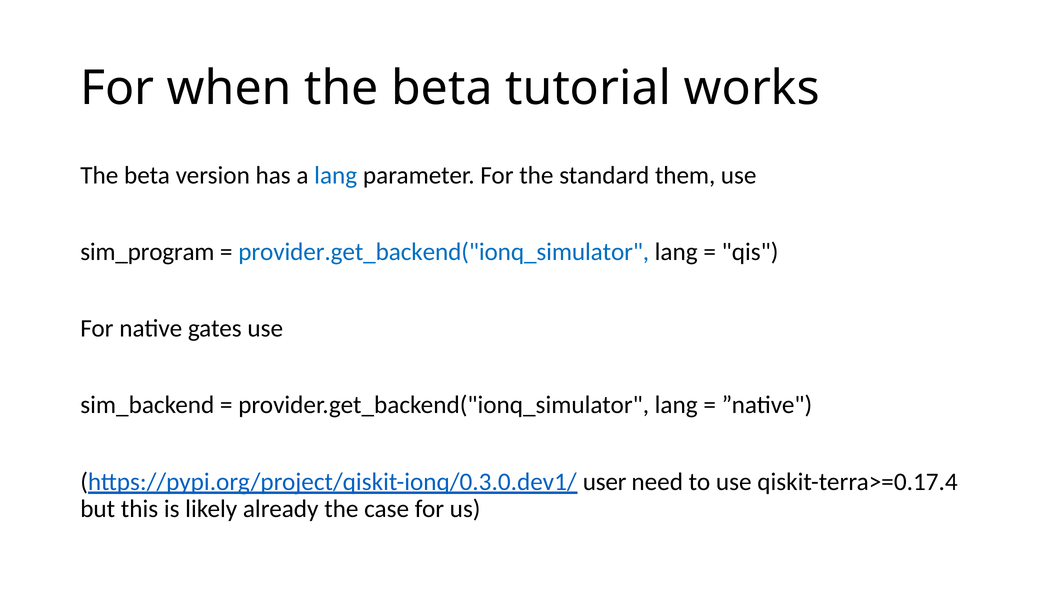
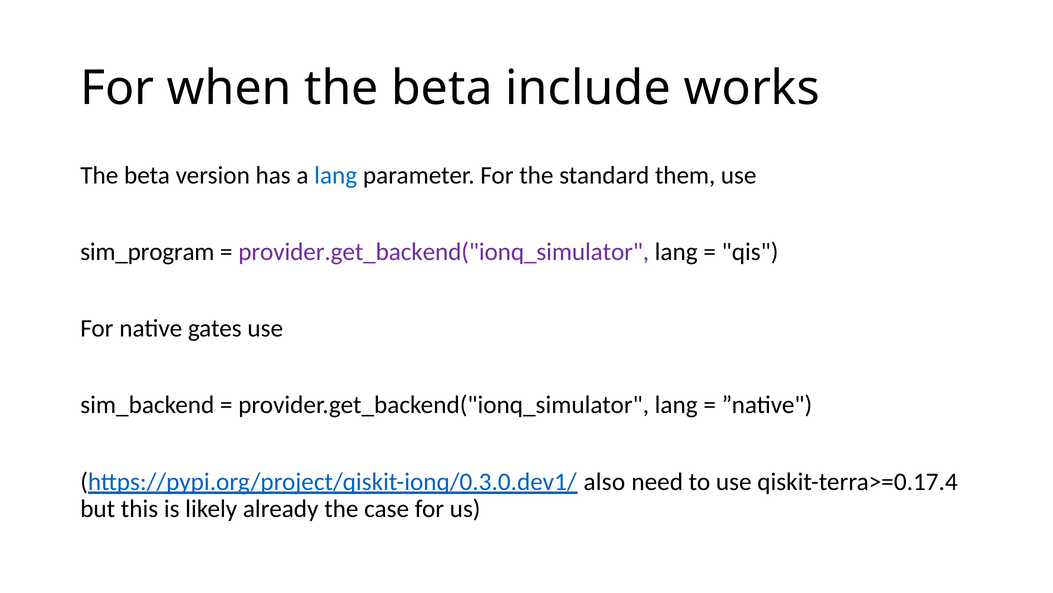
tutorial: tutorial -> include (588, 88)
provider.get_backend("ionq_simulator colour: blue -> purple (444, 251)
user: user -> also (604, 481)
